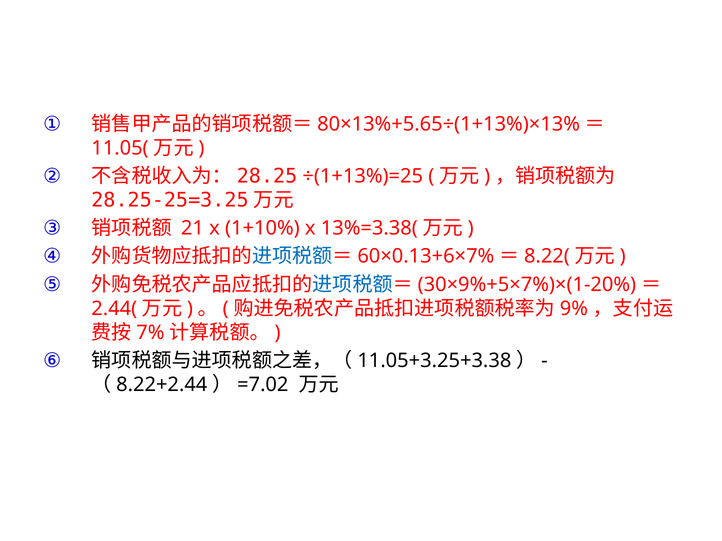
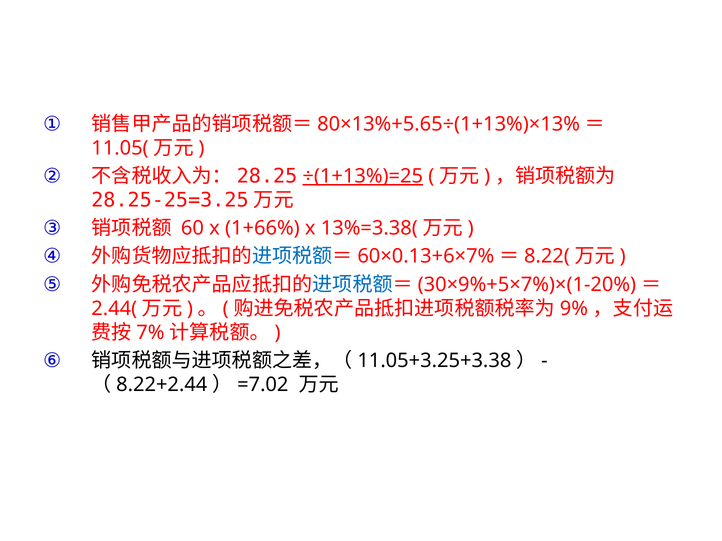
÷(1+13%)=25 underline: none -> present (363, 176)
21: 21 -> 60 (192, 228)
1+10%: 1+10% -> 1+66% (262, 228)
